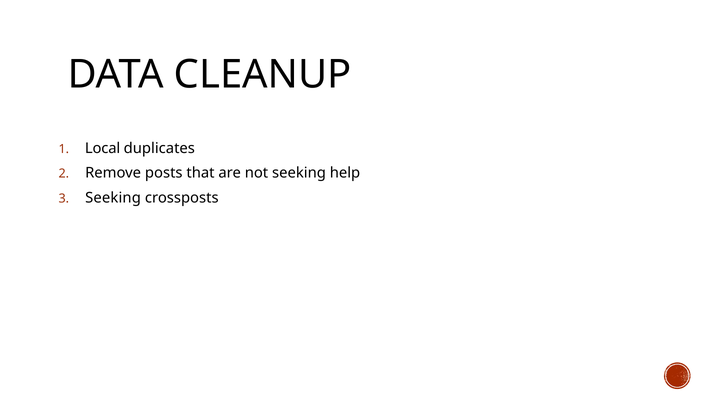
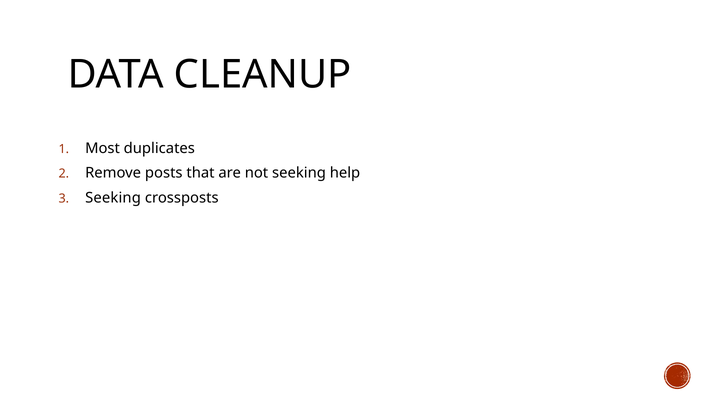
Local: Local -> Most (103, 148)
